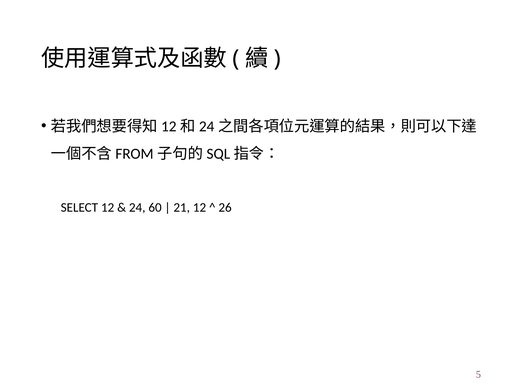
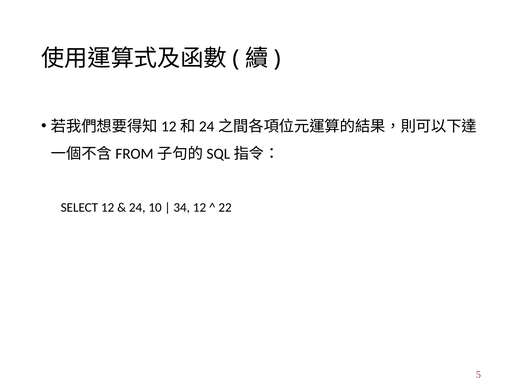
60: 60 -> 10 (155, 207)
21: 21 -> 34 (182, 207)
26: 26 -> 22 (225, 207)
